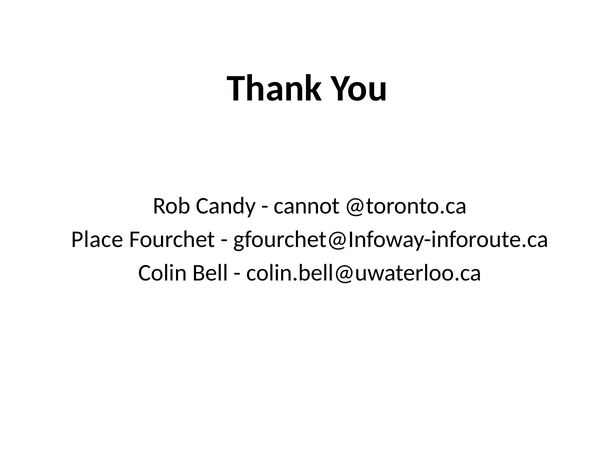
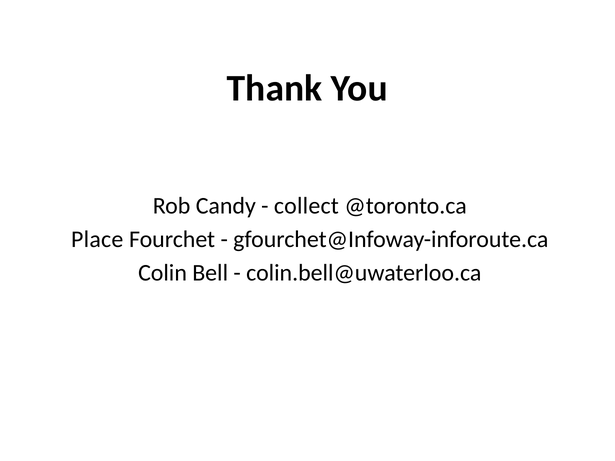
cannot: cannot -> collect (306, 206)
